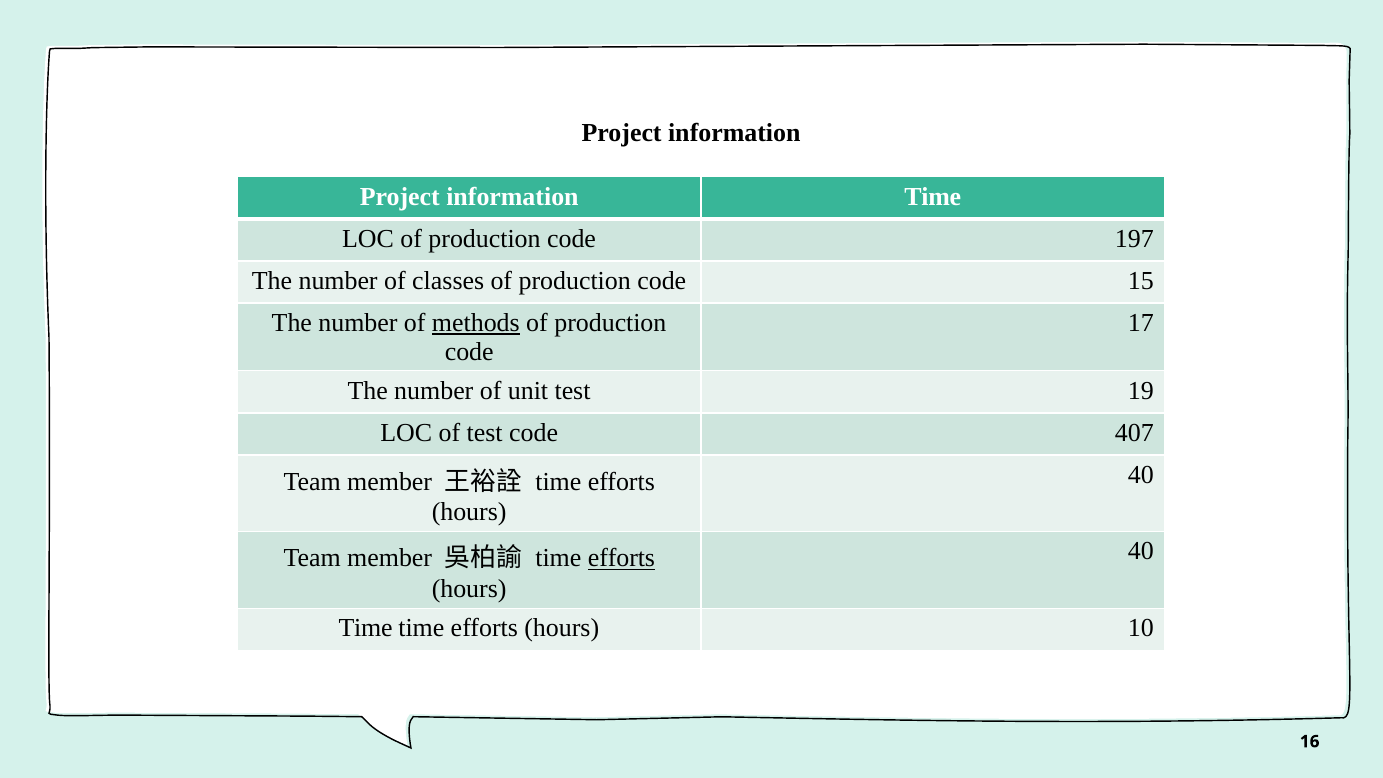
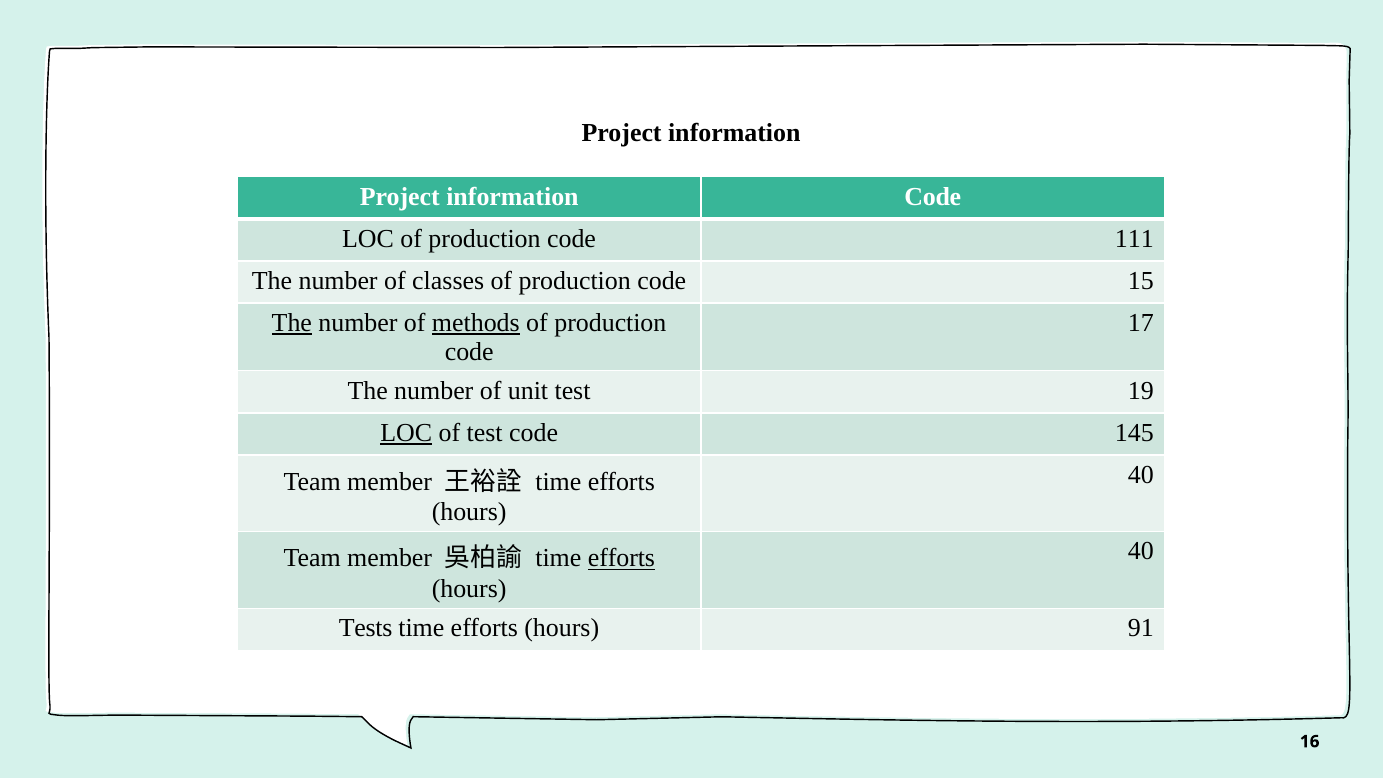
information Time: Time -> Code (933, 197)
197: 197 -> 111 (1134, 239)
The underline: none -> present (292, 323)
LOC underline: none -> present (406, 433)
407: 407 -> 145 (1134, 433)
Time: Time -> Tests (366, 628)
10: 10 -> 91 (1141, 628)
